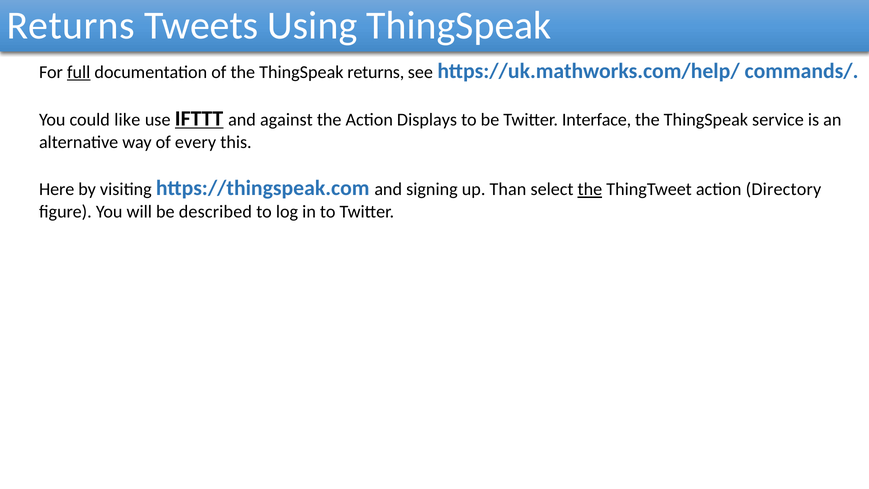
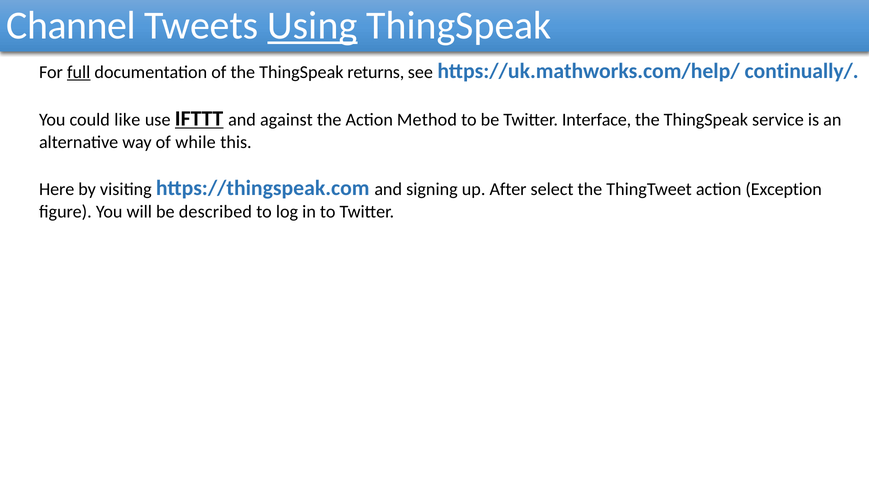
Returns: Returns -> Channel (71, 25)
Using underline: none -> present (312, 25)
commands/: commands/ -> continually/ (802, 71)
Displays: Displays -> Method (427, 120)
every: every -> while (195, 142)
Than: Than -> After (508, 189)
the underline: present -> none (590, 189)
Directory: Directory -> Exception (784, 189)
